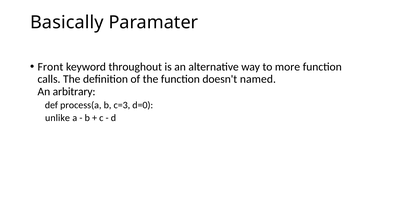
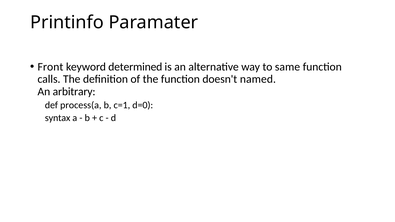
Basically: Basically -> Printinfo (67, 22)
throughout: throughout -> determined (135, 67)
more: more -> same (287, 67)
c=3: c=3 -> c=1 (122, 105)
unlike: unlike -> syntax (58, 118)
